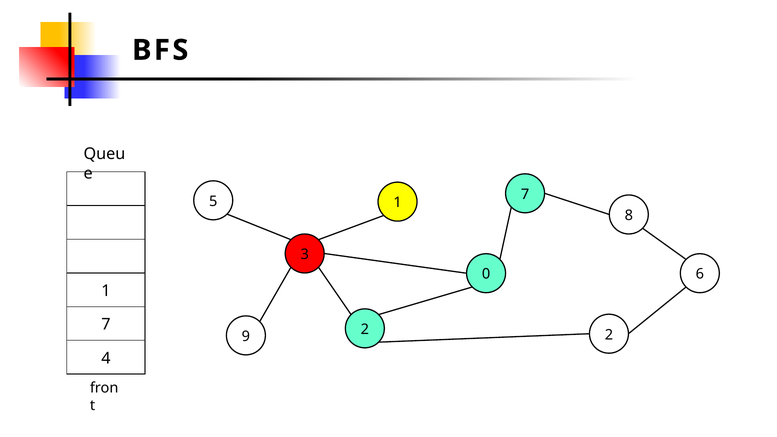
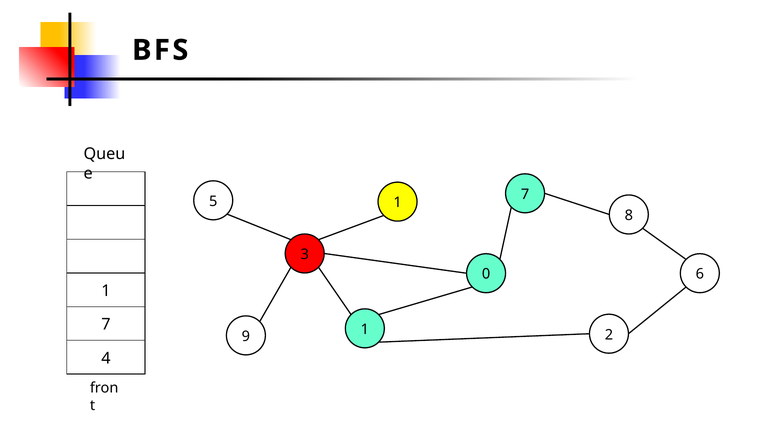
9 2: 2 -> 1 (365, 329)
